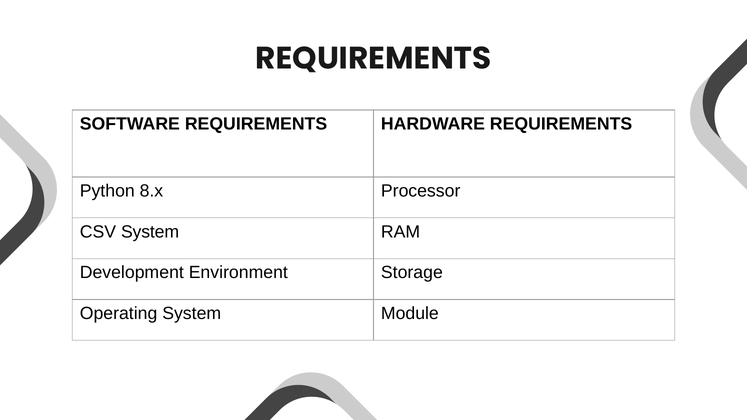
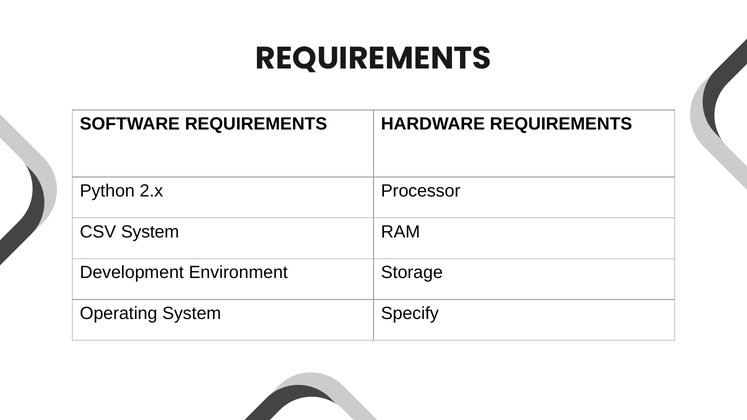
8.x: 8.x -> 2.x (151, 191)
Module: Module -> Specify (410, 314)
